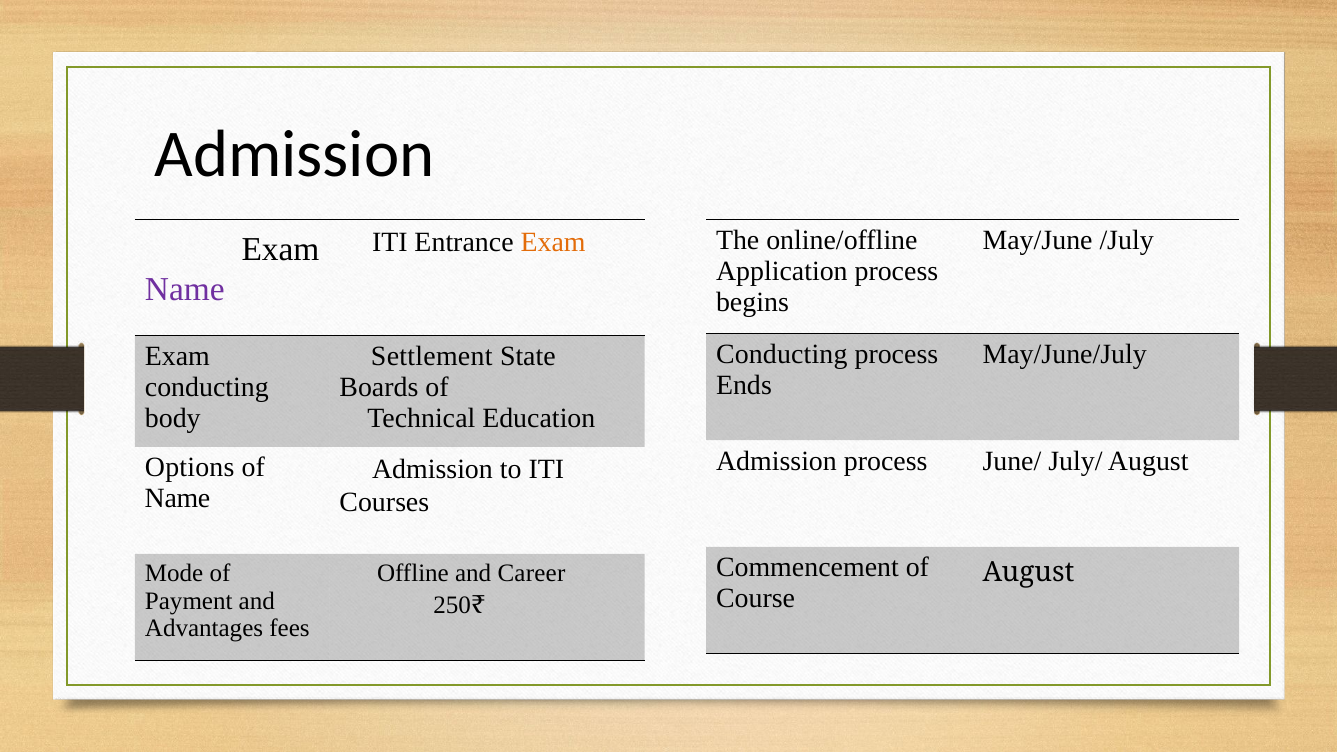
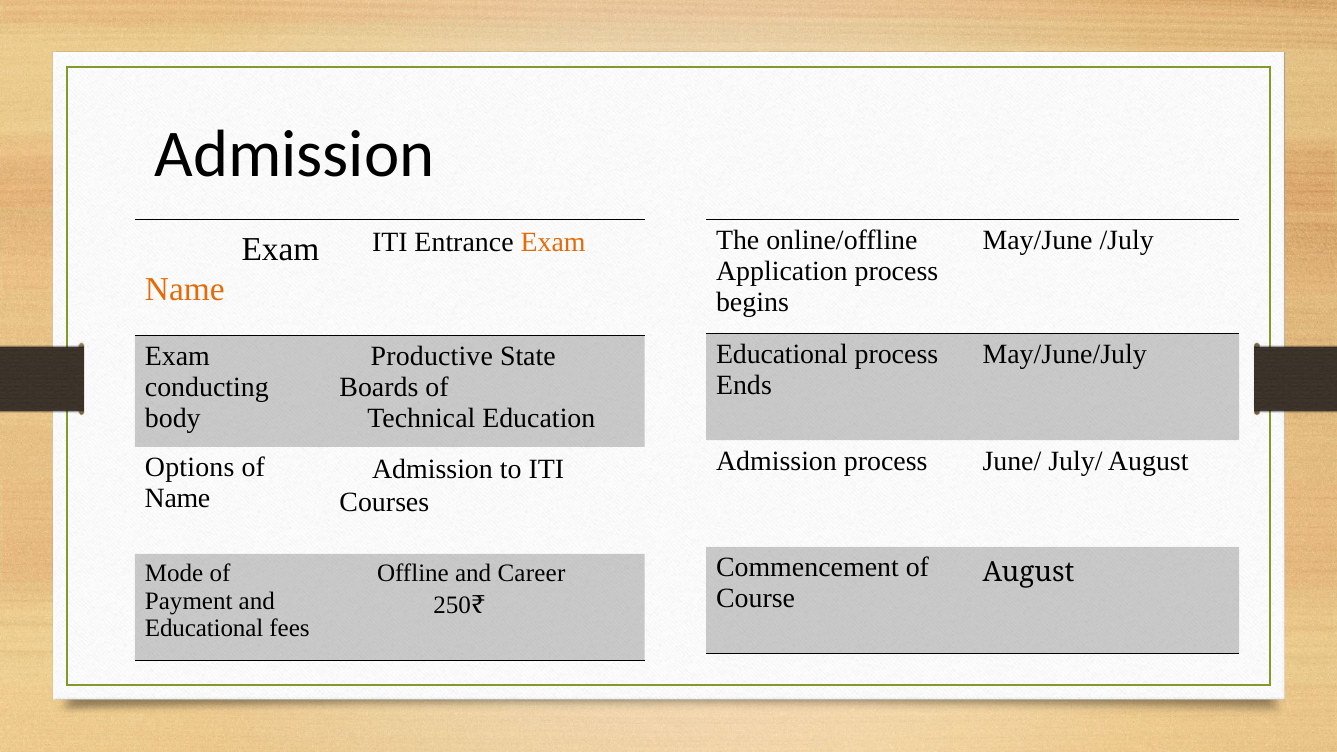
Name colour: purple -> orange (185, 289)
Conducting: Conducting -> Educational (782, 354)
Settlement: Settlement -> Productive (432, 356)
Advantages: Advantages -> Educational (204, 629)
